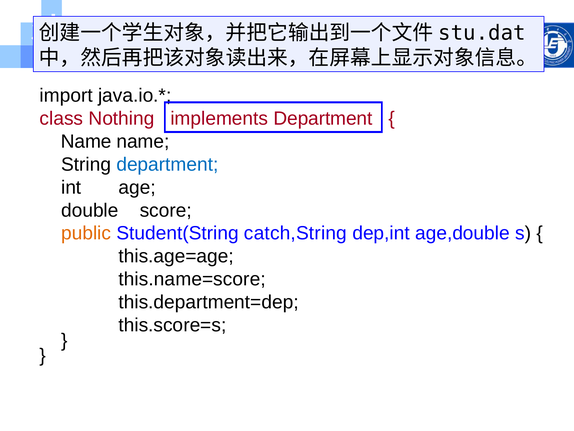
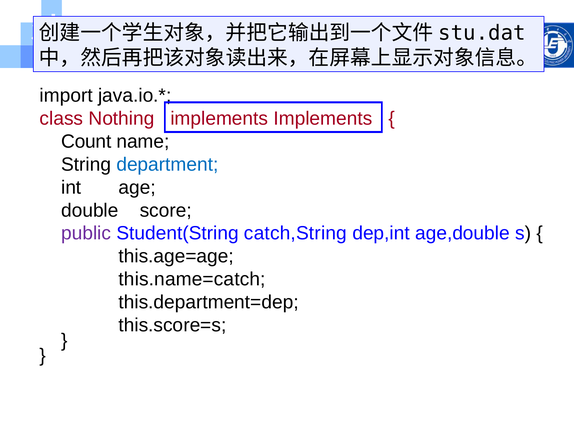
implements Department: Department -> Implements (323, 118)
Name: Name -> Count (86, 141)
public colour: orange -> purple (86, 233)
this.name=score: this.name=score -> this.name=catch (192, 279)
